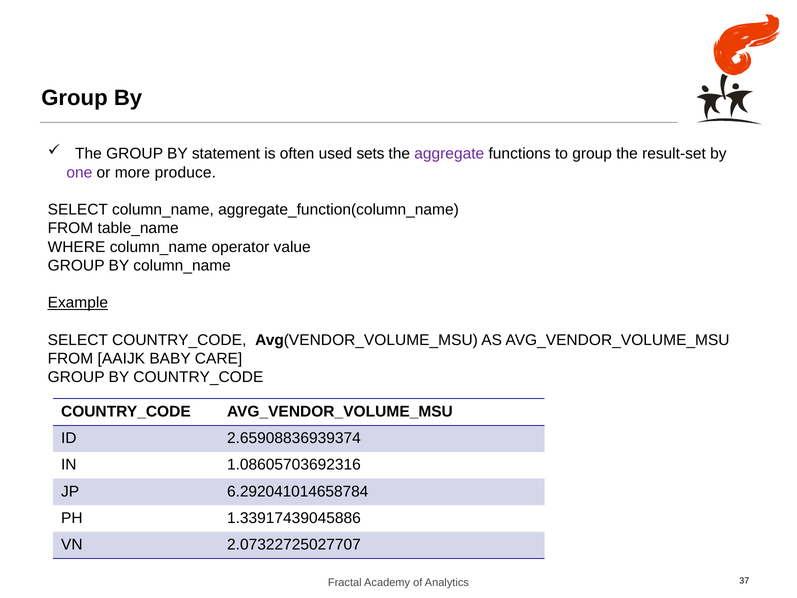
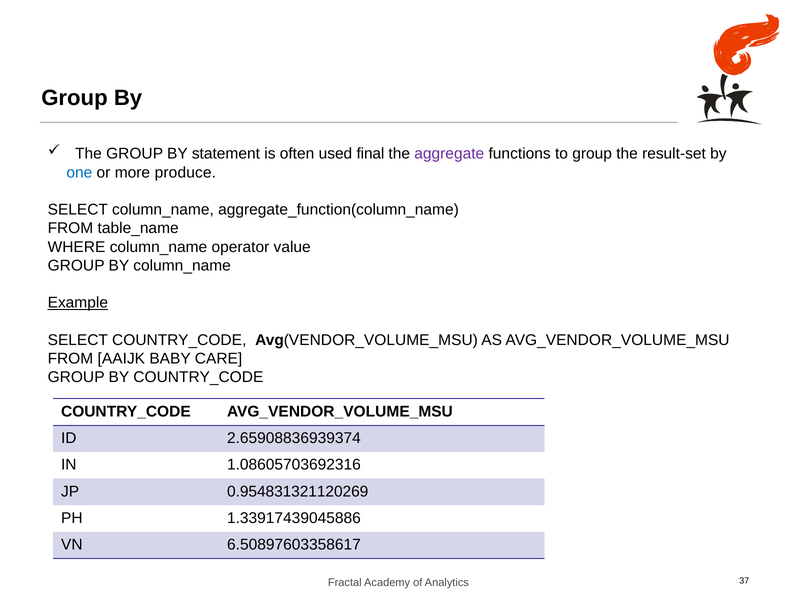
sets: sets -> final (370, 154)
one colour: purple -> blue (79, 172)
6.292041014658784: 6.292041014658784 -> 0.954831321120269 (298, 491)
2.07322725027707: 2.07322725027707 -> 6.50897603358617 (294, 545)
